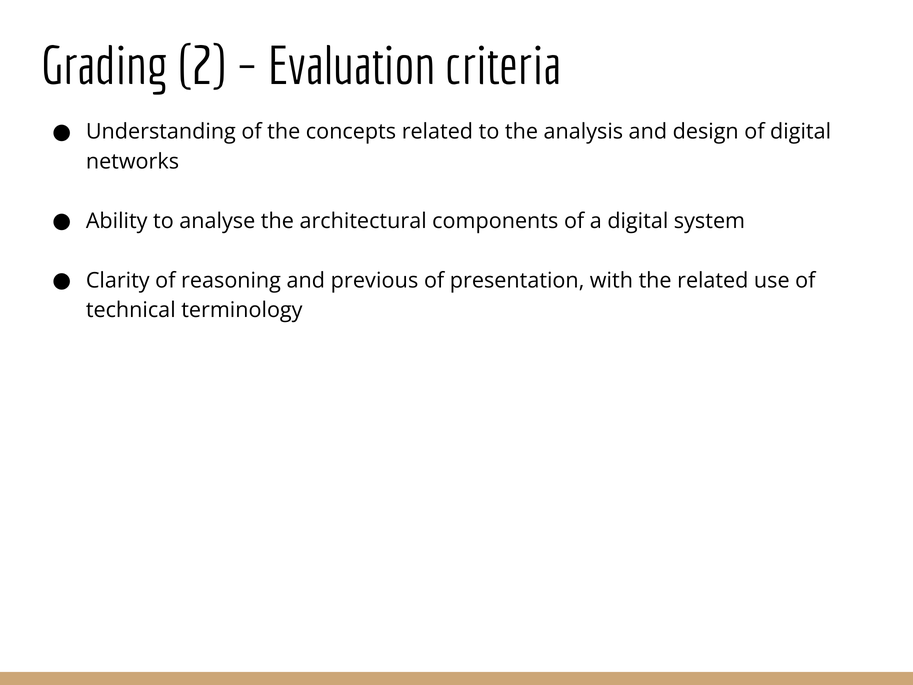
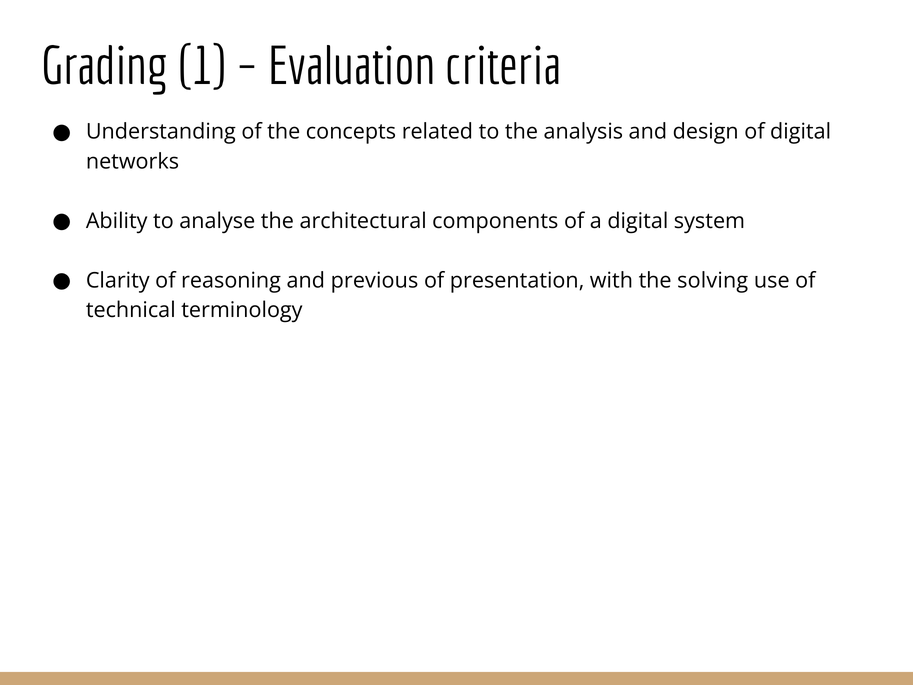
2: 2 -> 1 (202, 67)
the related: related -> solving (713, 280)
